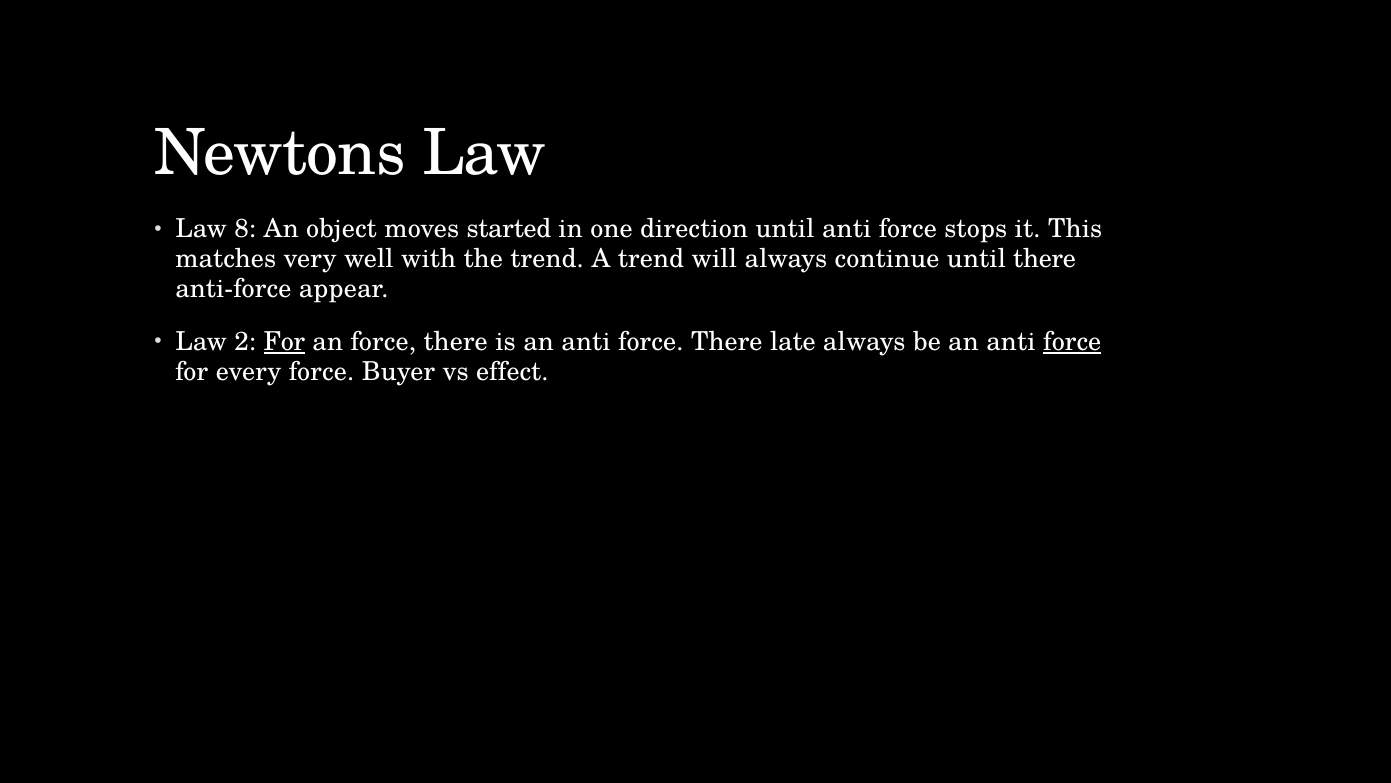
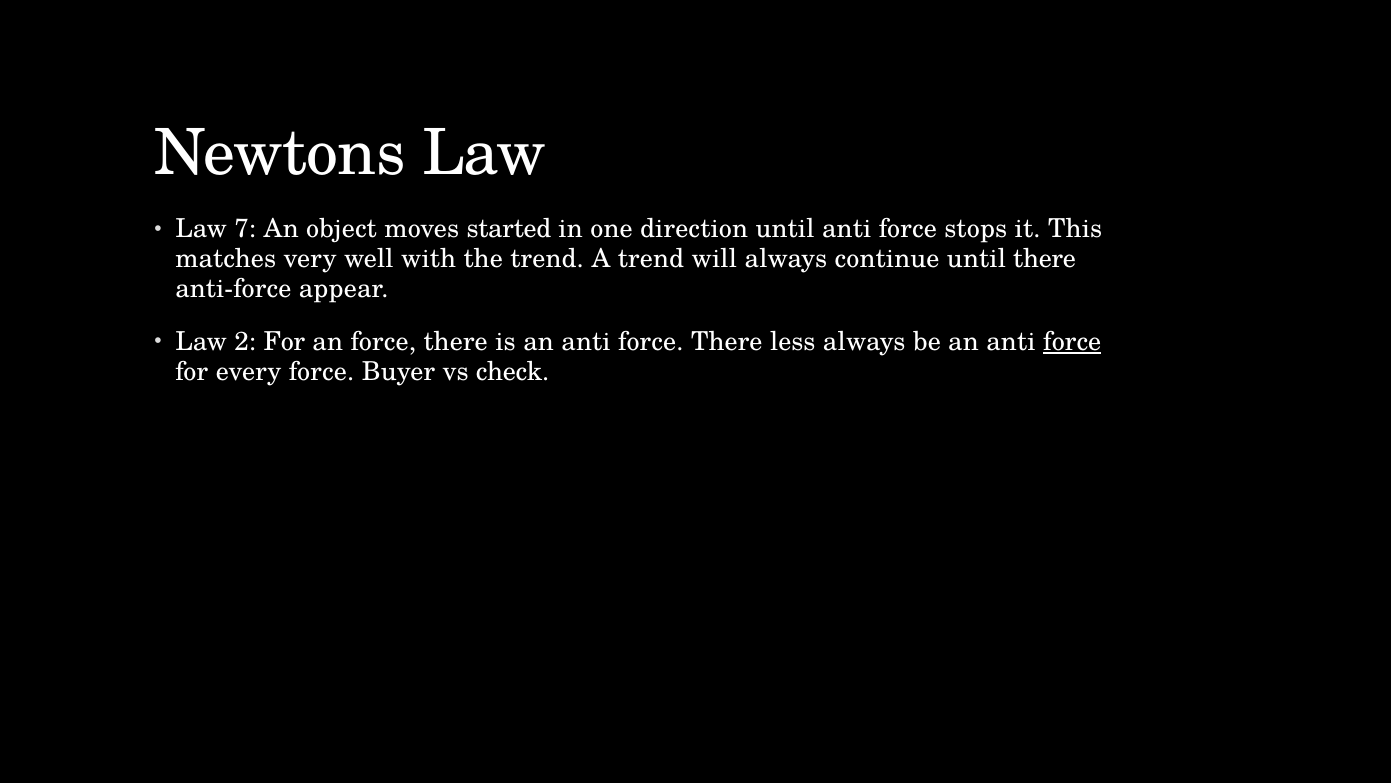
8: 8 -> 7 (245, 229)
For underline: present -> none (284, 341)
late: late -> less (793, 341)
effect: effect -> check (513, 371)
